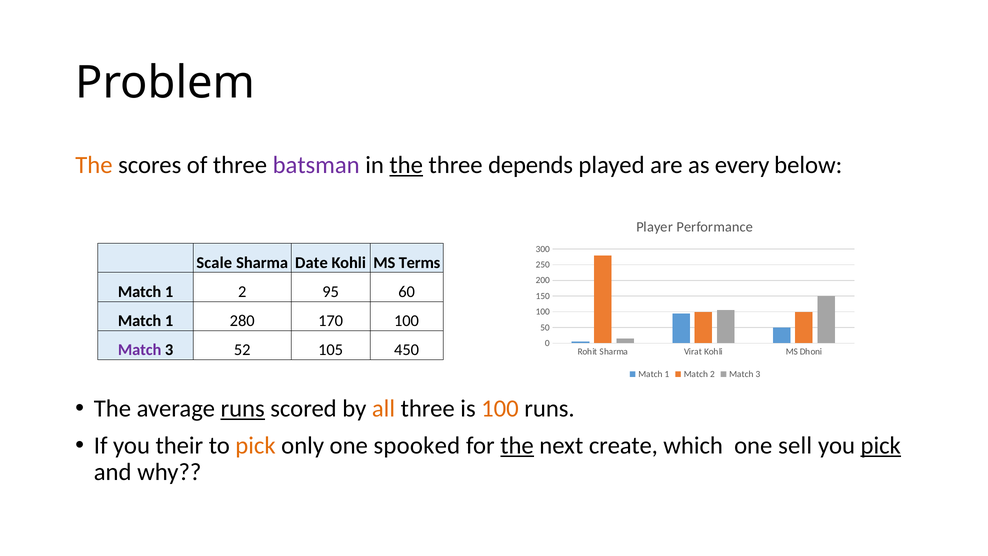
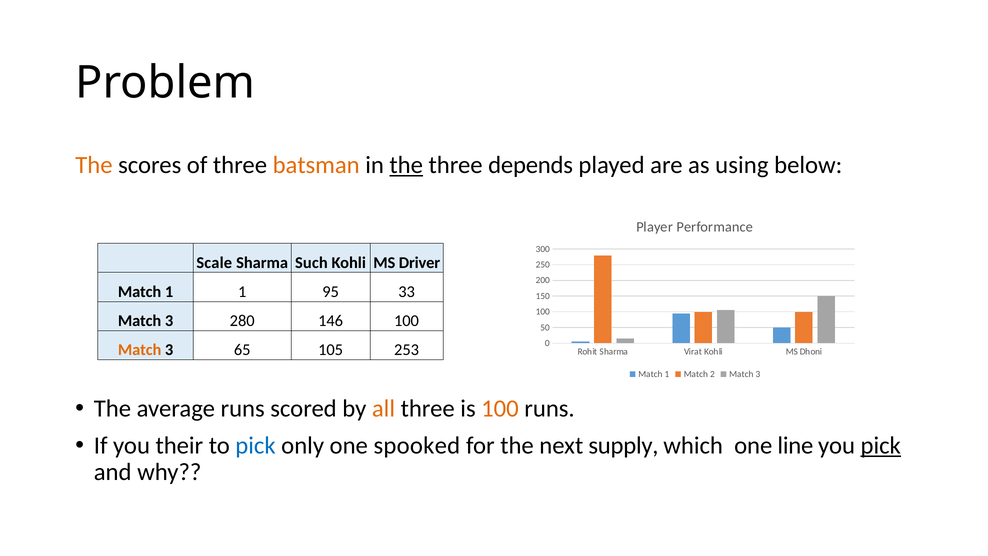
batsman colour: purple -> orange (316, 165)
every: every -> using (742, 165)
Date: Date -> Such (311, 262)
Terms: Terms -> Driver (420, 262)
1 2: 2 -> 1 (242, 292)
60: 60 -> 33 (407, 292)
1: 1 -> 3 (169, 321)
170: 170 -> 146 (331, 321)
Match colour: purple -> orange (140, 350)
52: 52 -> 65 (242, 350)
450: 450 -> 253 (407, 350)
runs underline: present -> none (243, 408)
pick colour: orange -> blue (255, 445)
the underline: present -> none (517, 445)
create: create -> supply (623, 445)
sell: sell -> line (795, 445)
